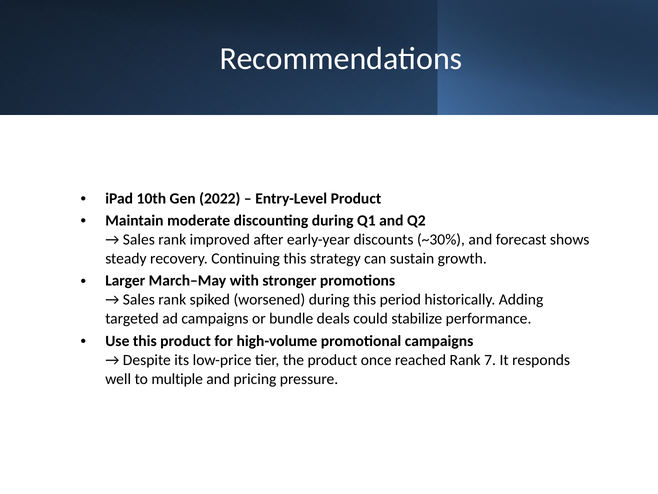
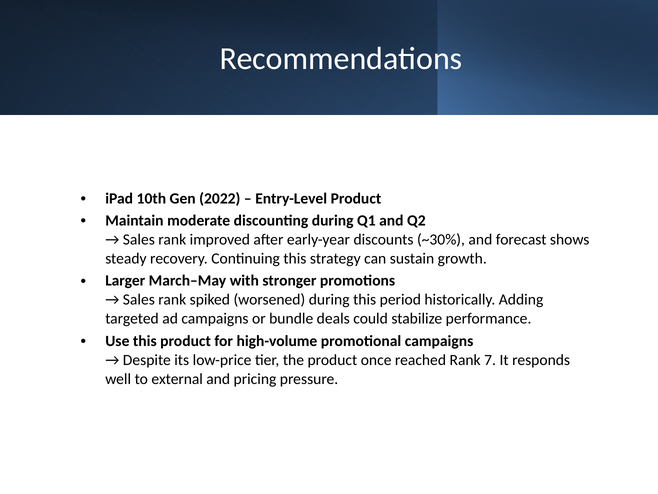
multiple: multiple -> external (177, 379)
